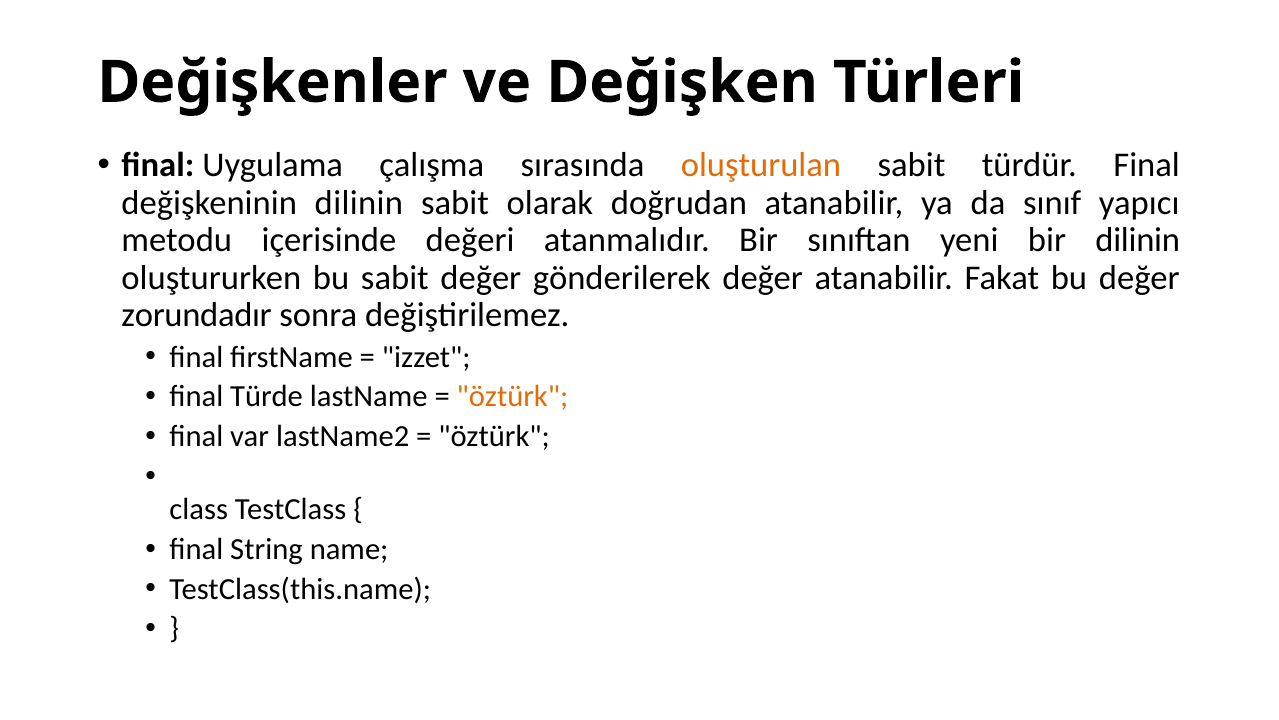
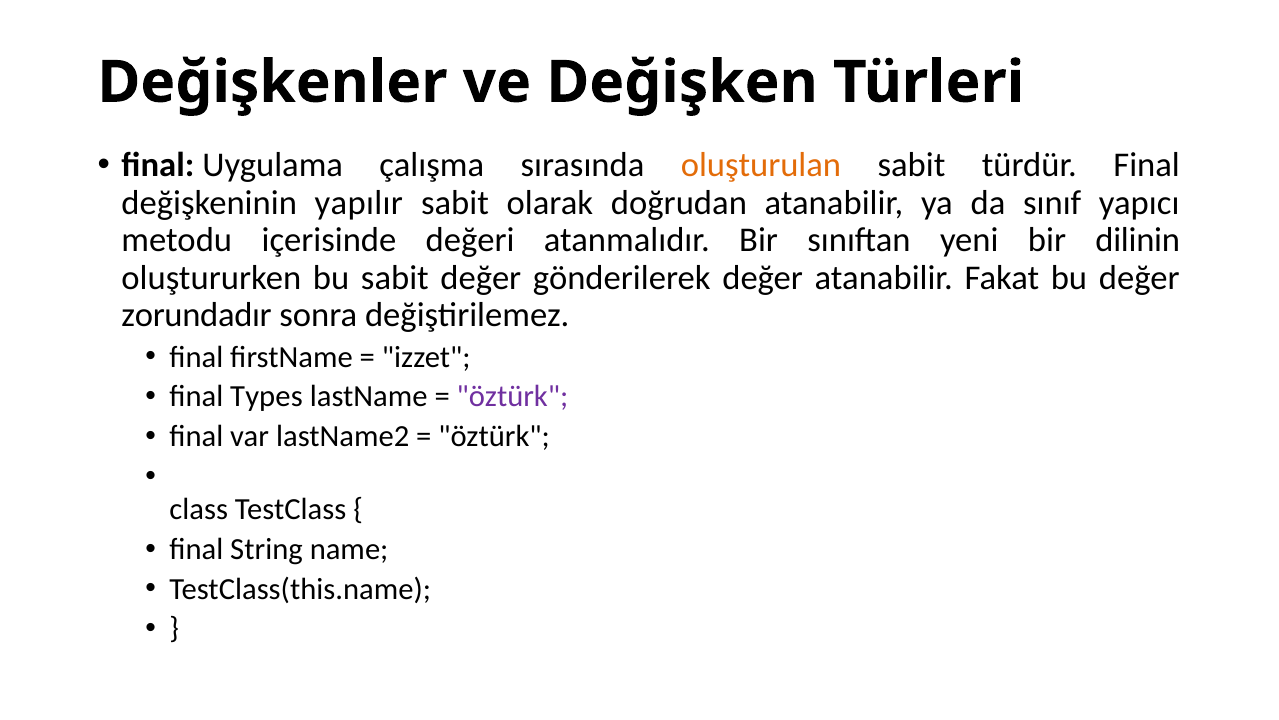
değişkeninin dilinin: dilinin -> yapılır (359, 203)
Türde: Türde -> Types (266, 397)
öztürk colour: orange -> purple (512, 397)
